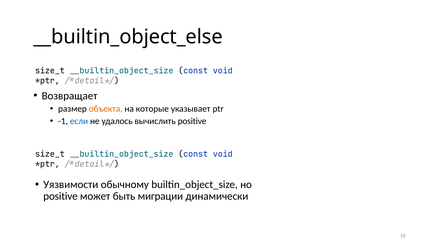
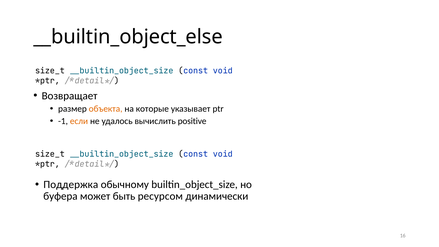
если colour: blue -> orange (79, 121)
Уязвимости: Уязвимости -> Поддержка (71, 184)
positive: positive -> буфера (60, 196)
миграции: миграции -> ресурсом (160, 196)
